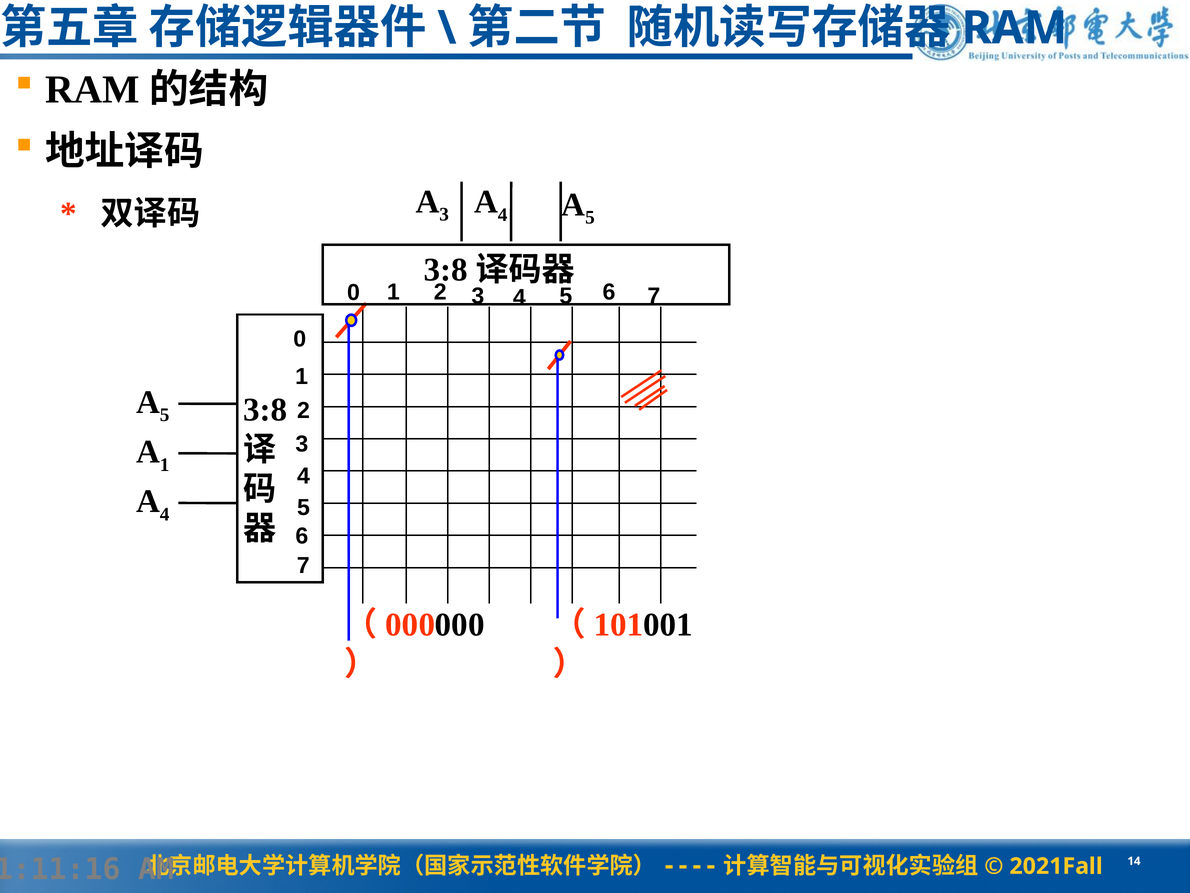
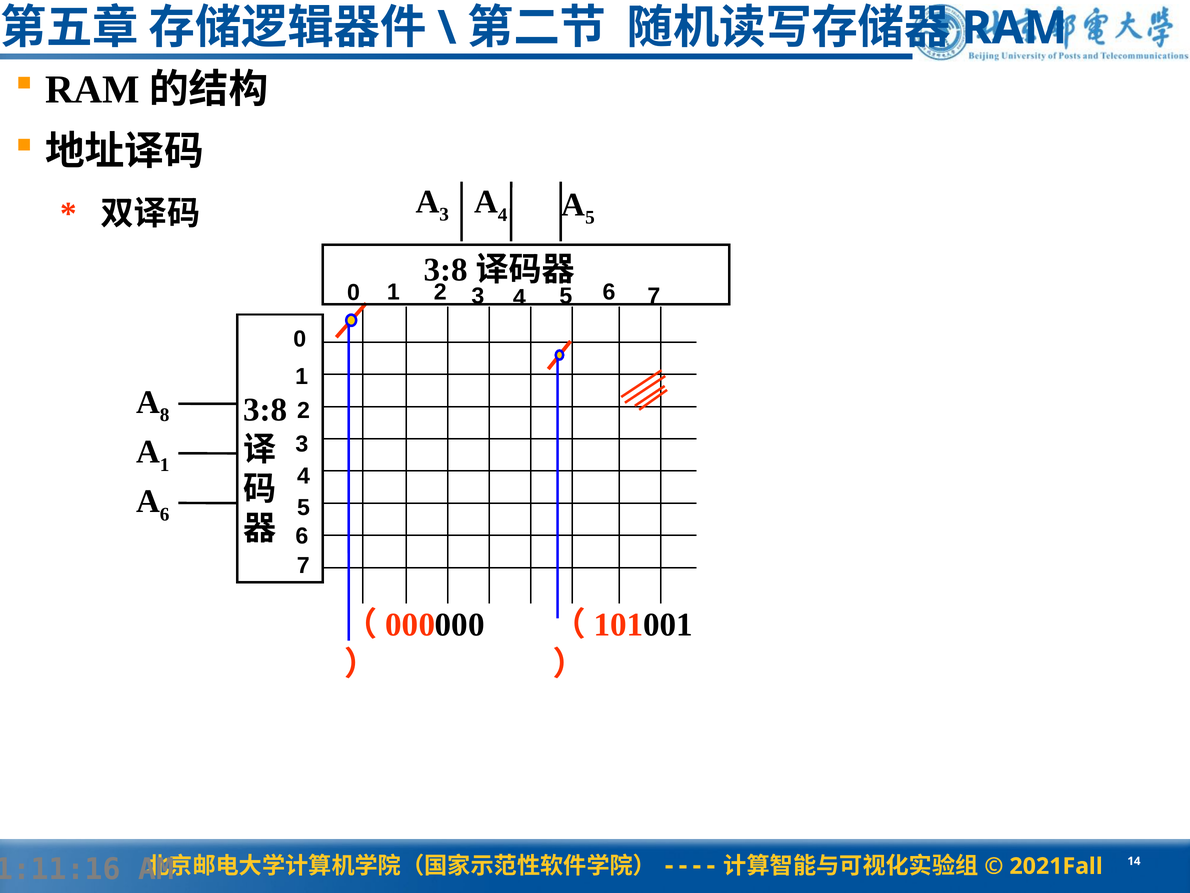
5: 5 -> 8 (165, 415)
4: 4 -> 6 (165, 514)
